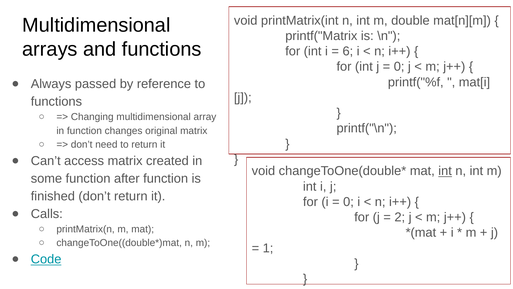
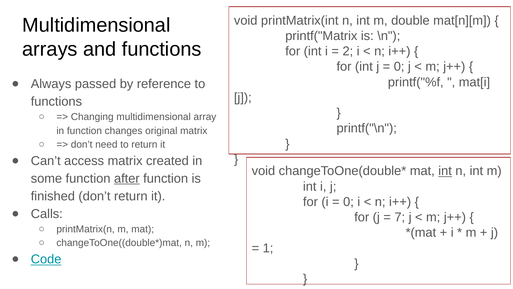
6: 6 -> 2 (348, 51)
after underline: none -> present (127, 178)
2: 2 -> 7 (400, 217)
